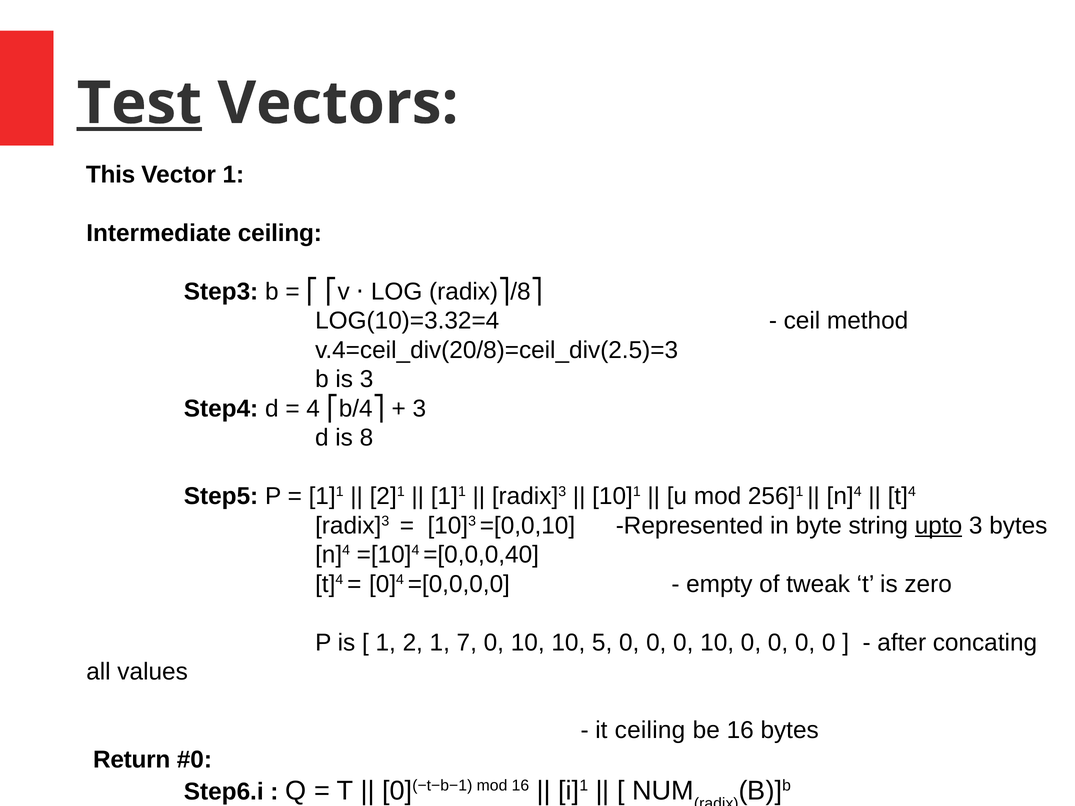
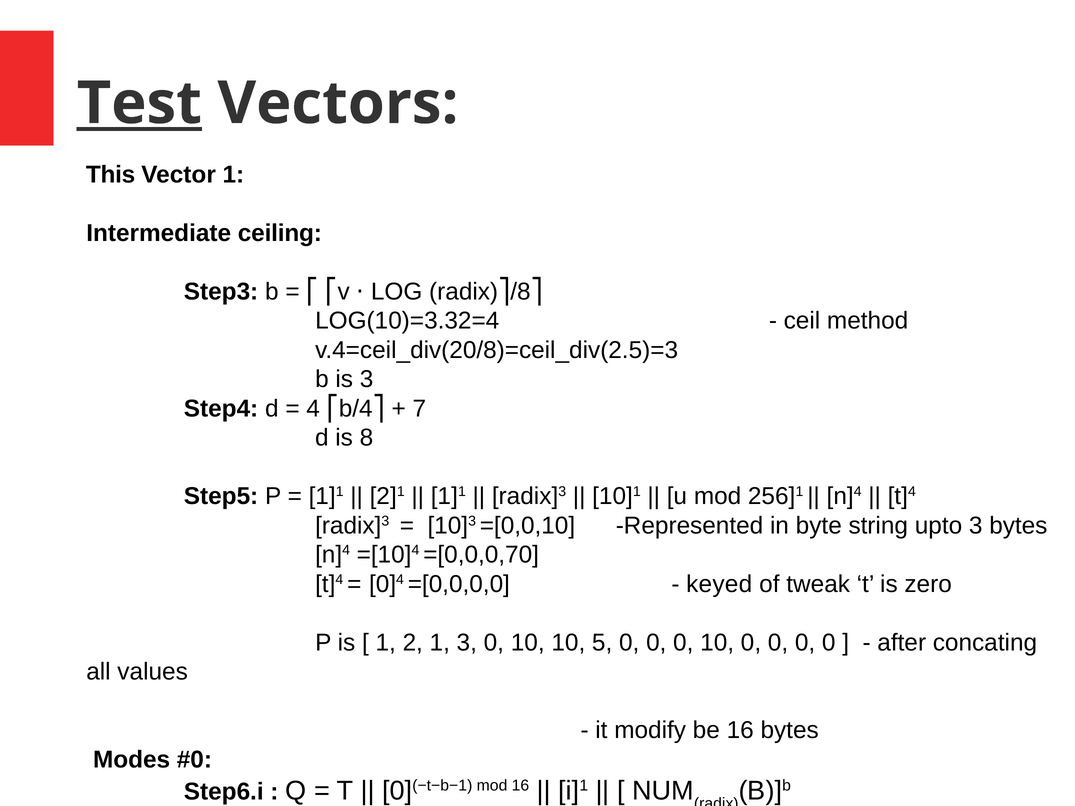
3: 3 -> 7 (419, 409)
upto underline: present -> none (938, 526)
=[0,0,0,40: =[0,0,0,40 -> =[0,0,0,70 (481, 555)
empty: empty -> keyed (719, 584)
1 7: 7 -> 3 (467, 643)
it ceiling: ceiling -> modify (650, 730)
Return: Return -> Modes (132, 760)
